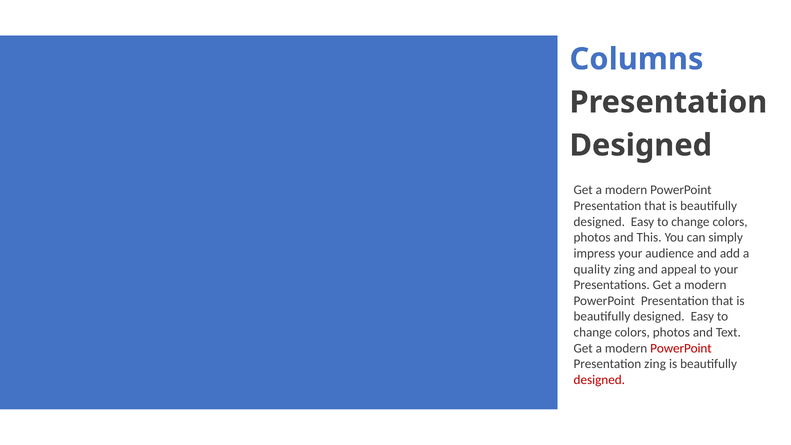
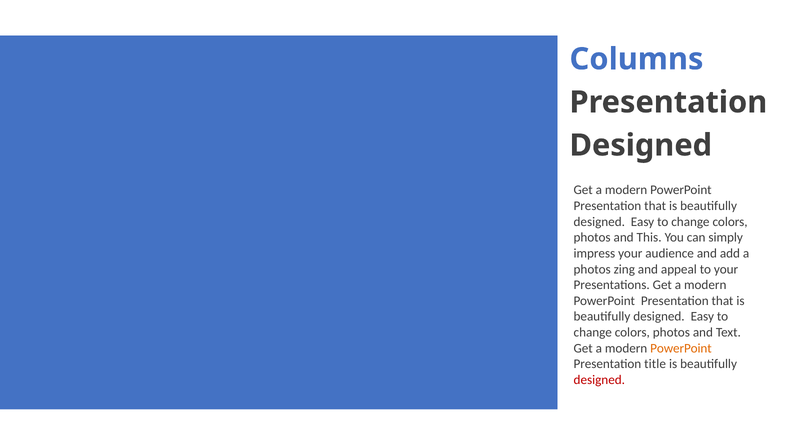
quality: quality -> photos (592, 269)
PowerPoint colour: red -> orange (681, 348)
Presentation zing: zing -> title (655, 364)
